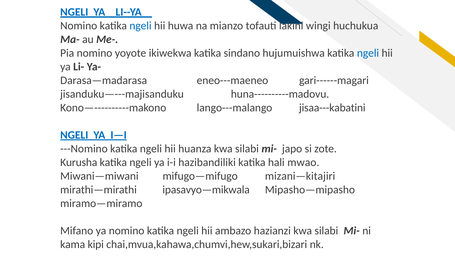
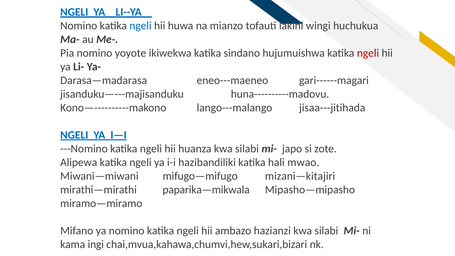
ngeli colour: blue -> red (368, 53)
jisaa---kabatini: jisaa---kabatini -> jisaa---jitihada (332, 108)
Kurusha: Kurusha -> Alipewa (79, 162)
ipasavyo—mikwala: ipasavyo—mikwala -> paparika—mikwala (206, 190)
kipi: kipi -> ingi (96, 244)
